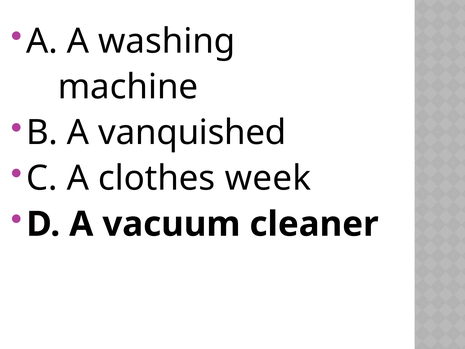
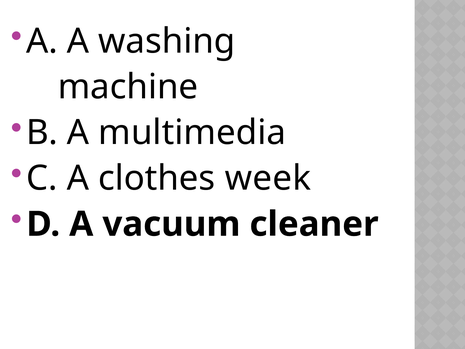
vanquished: vanquished -> multimedia (192, 133)
